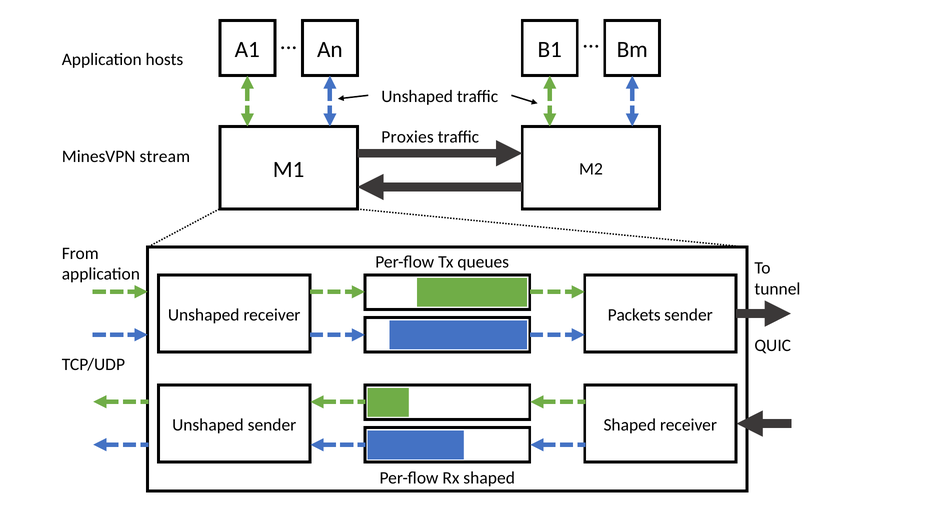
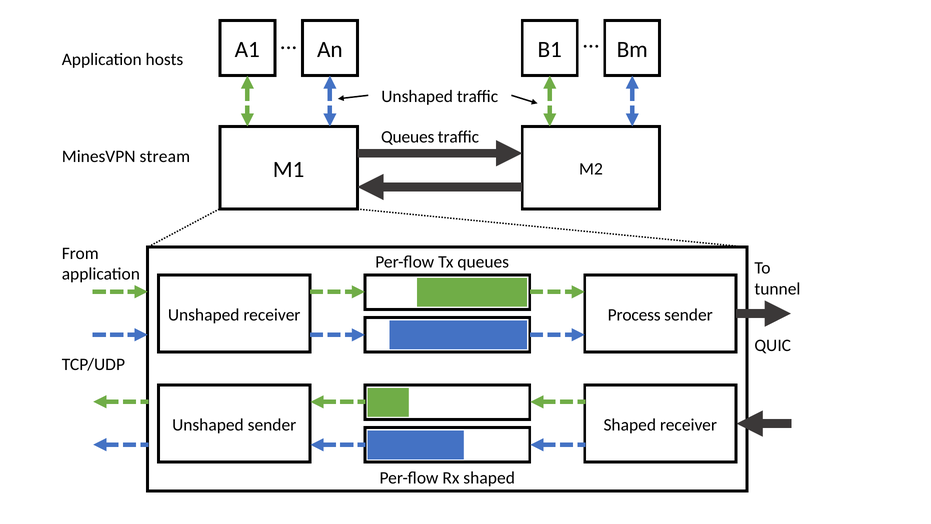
Proxies: Proxies -> Queues (408, 137)
Packets: Packets -> Process (634, 315)
